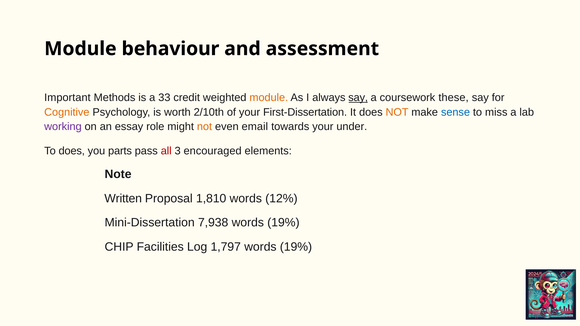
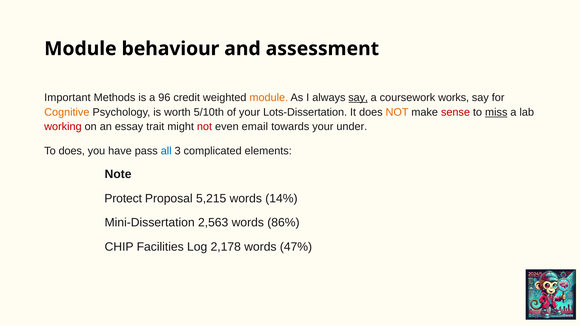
33: 33 -> 96 (164, 98)
these: these -> works (454, 98)
2/10th: 2/10th -> 5/10th (209, 112)
First-Dissertation: First-Dissertation -> Lots-Dissertation (305, 112)
sense colour: blue -> red (455, 112)
miss underline: none -> present (496, 112)
working colour: purple -> red (63, 127)
role: role -> trait (155, 127)
not colour: orange -> red (205, 127)
parts: parts -> have (120, 151)
all colour: red -> blue (166, 151)
encouraged: encouraged -> complicated (213, 151)
Written: Written -> Protect (123, 199)
1,810: 1,810 -> 5,215 (211, 199)
12%: 12% -> 14% (281, 199)
7,938: 7,938 -> 2,563 (213, 223)
19%: 19% -> 86% (283, 223)
1,797: 1,797 -> 2,178 (226, 247)
19%: 19% -> 47% (296, 247)
